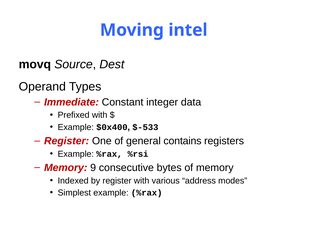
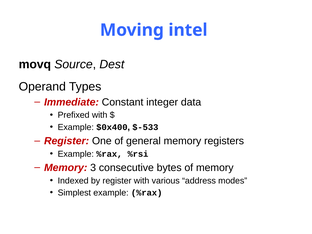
general contains: contains -> memory (182, 141)
9: 9 -> 3 (93, 168)
